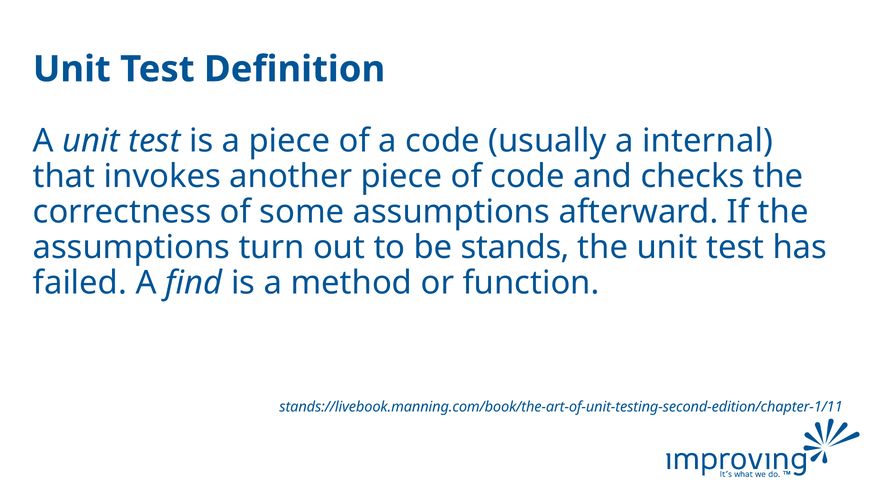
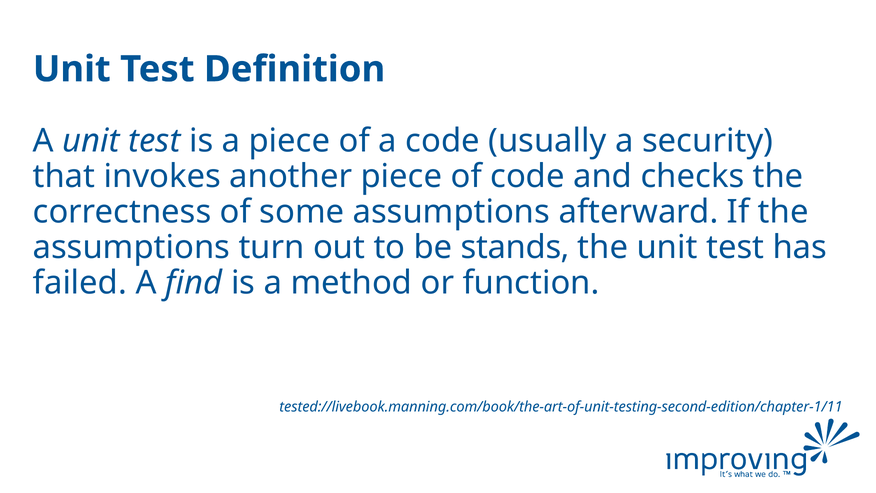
internal: internal -> security (708, 141)
stands://livebook.manning.com/book/the-art-of-unit-testing-second-edition/chapter-1/11: stands://livebook.manning.com/book/the-art-of-unit-testing-second-edition/chapter-1/11 -> tested://livebook.manning.com/book/the-art-of-unit-testing-second-edition/chapter-1/11 (561, 407)
